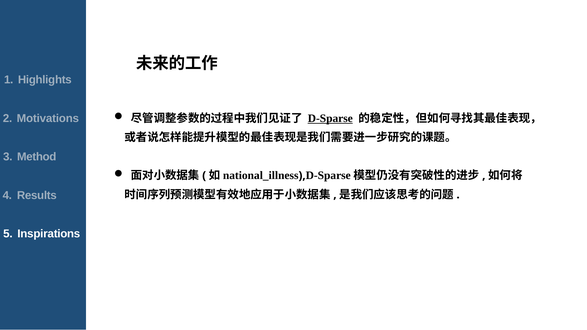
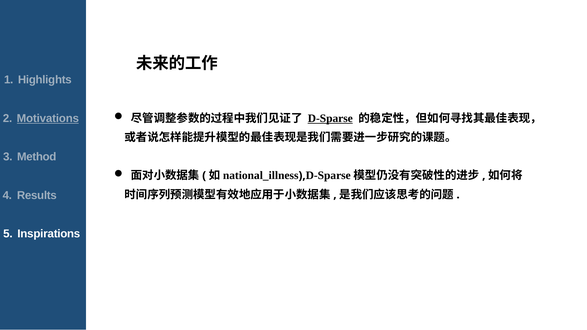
Motivations underline: none -> present (48, 118)
